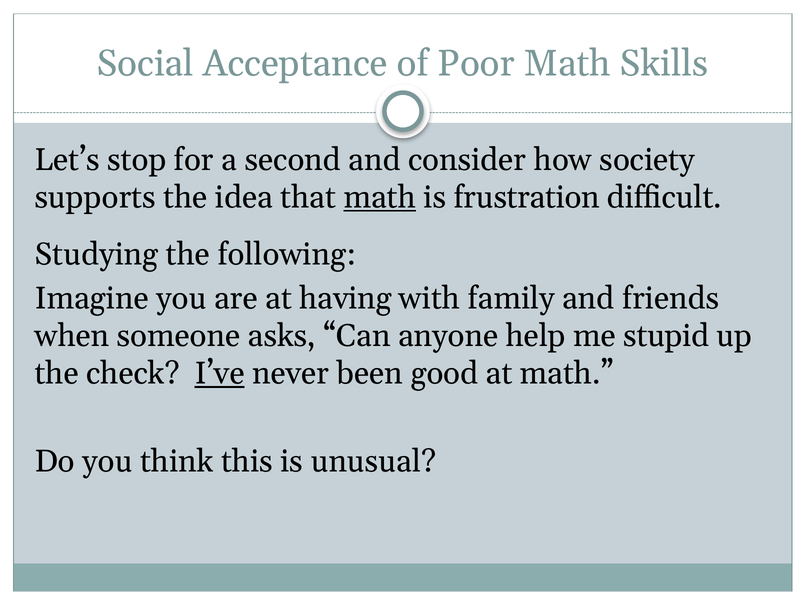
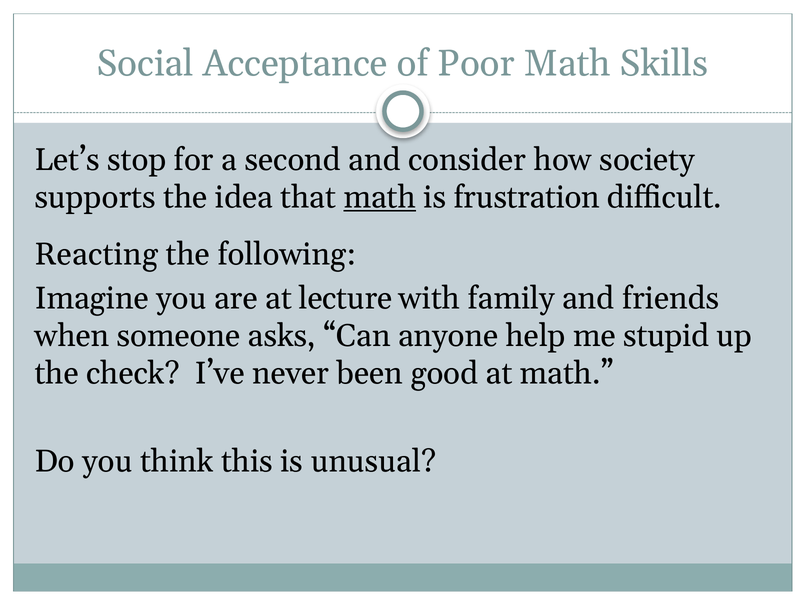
Studying: Studying -> Reacting (96, 254)
having: having -> lecture (346, 298)
I’ve underline: present -> none (220, 373)
